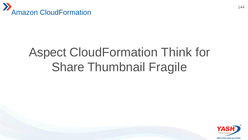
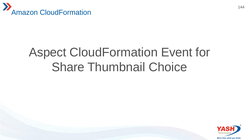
Think: Think -> Event (177, 52)
Fragile: Fragile -> Choice (168, 67)
